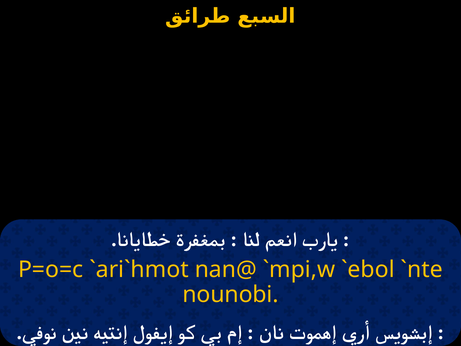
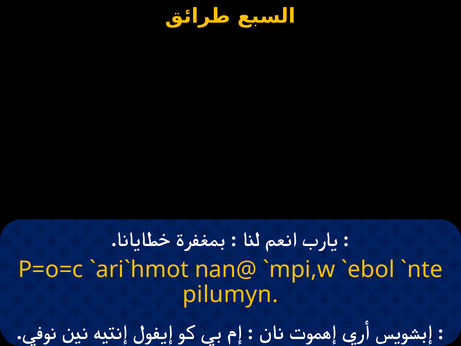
nounobi: nounobi -> pilumyn (230, 294)
